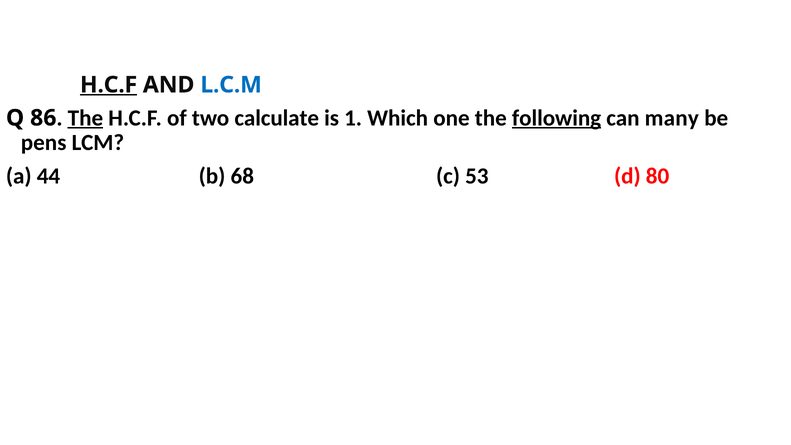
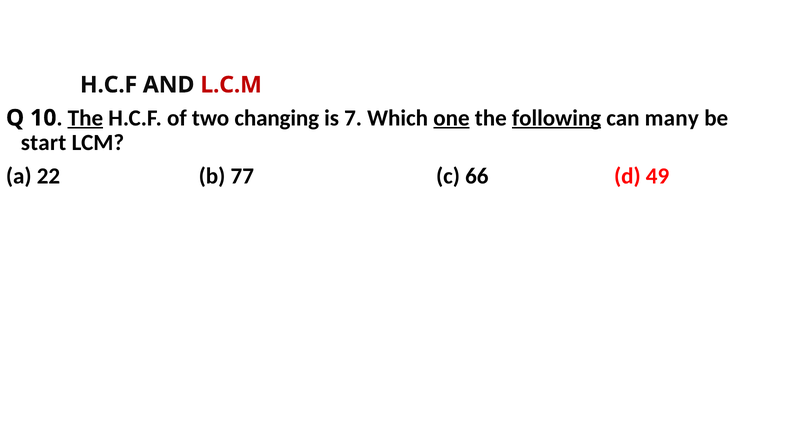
H.C.F underline: present -> none (109, 85)
L.C.M colour: blue -> red (231, 85)
86: 86 -> 10 (43, 118)
calculate: calculate -> changing (277, 118)
1: 1 -> 7 (353, 118)
one underline: none -> present (451, 118)
pens: pens -> start (44, 143)
44: 44 -> 22 (48, 176)
68: 68 -> 77 (242, 176)
53: 53 -> 66 (477, 176)
80: 80 -> 49 (658, 176)
